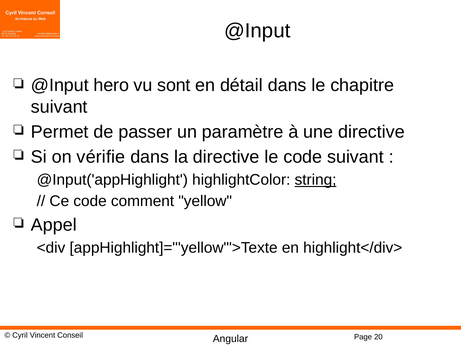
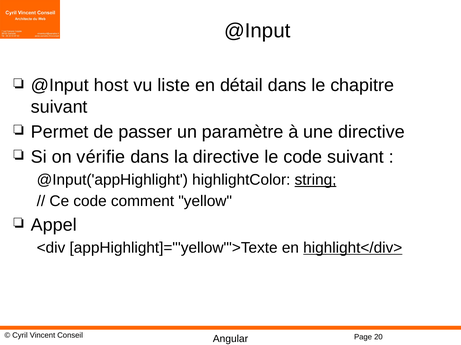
hero: hero -> host (111, 86)
sont: sont -> liste (174, 86)
highlight</div> underline: none -> present (353, 248)
